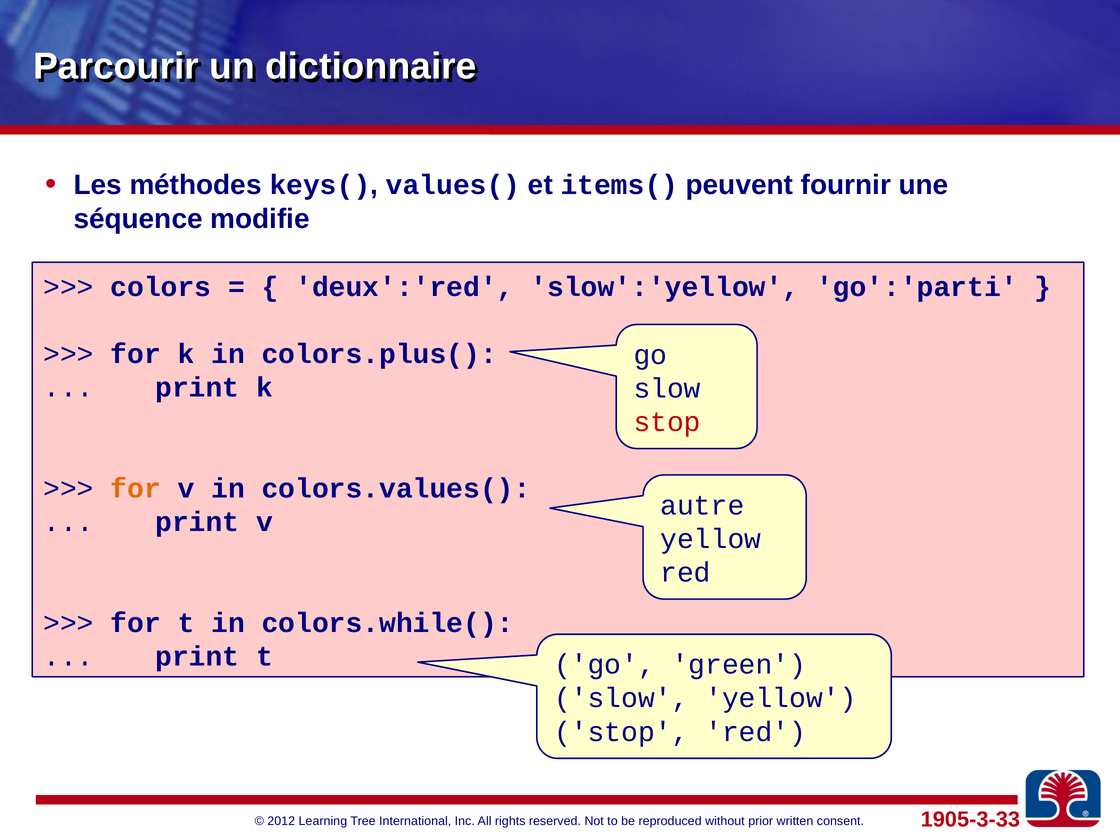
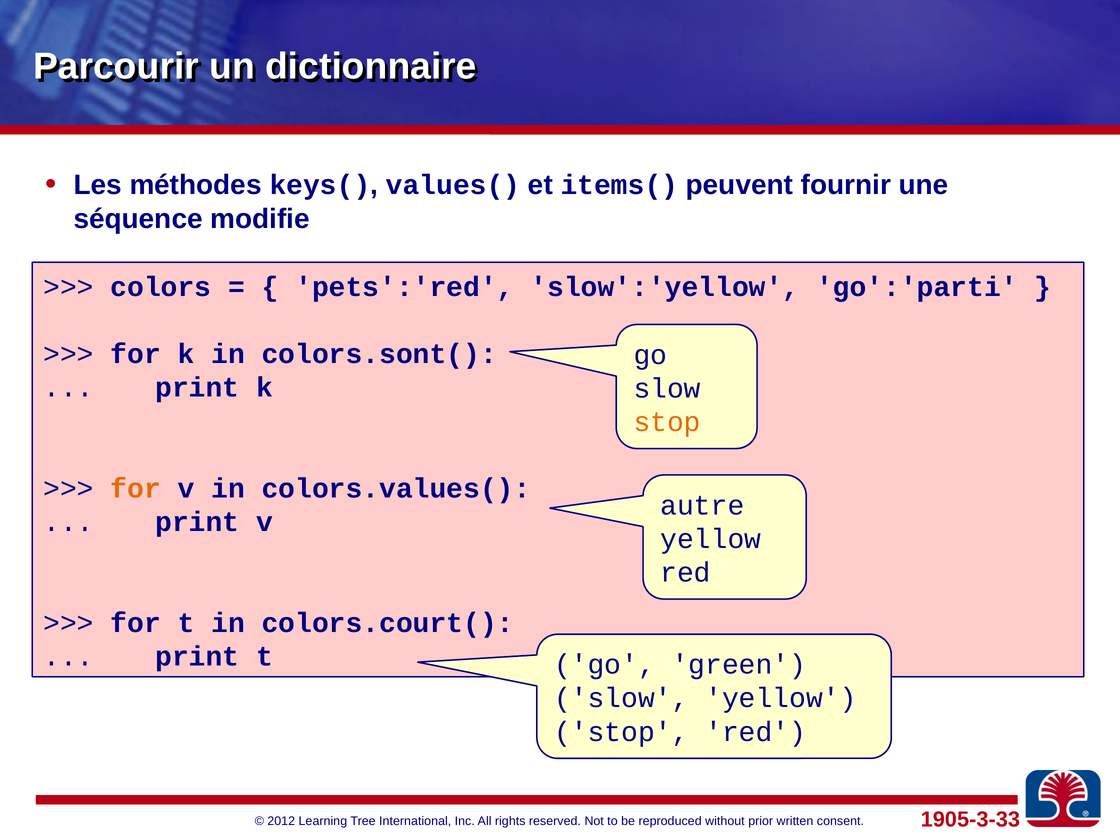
deux':'red: deux':'red -> pets':'red (404, 287)
colors.plus(: colors.plus( -> colors.sont( (379, 354)
stop colour: red -> orange (667, 422)
colors.while(: colors.while( -> colors.court( (388, 623)
